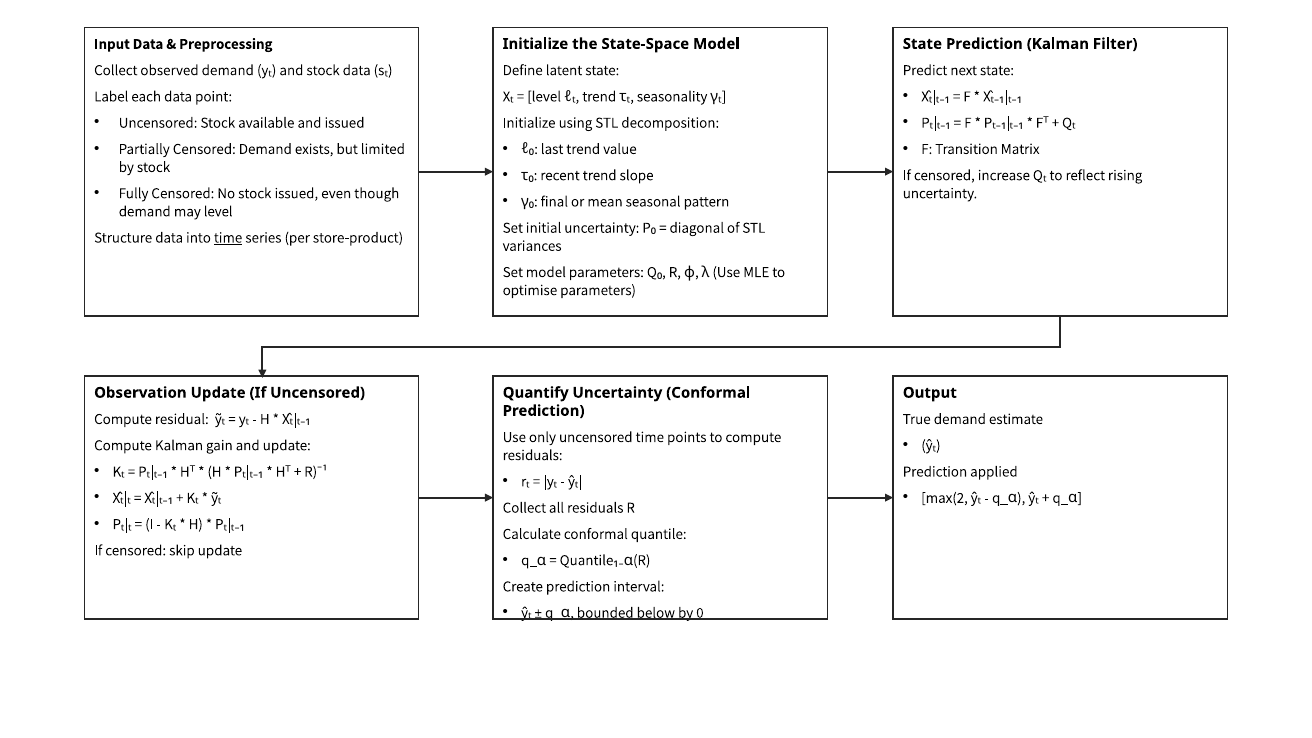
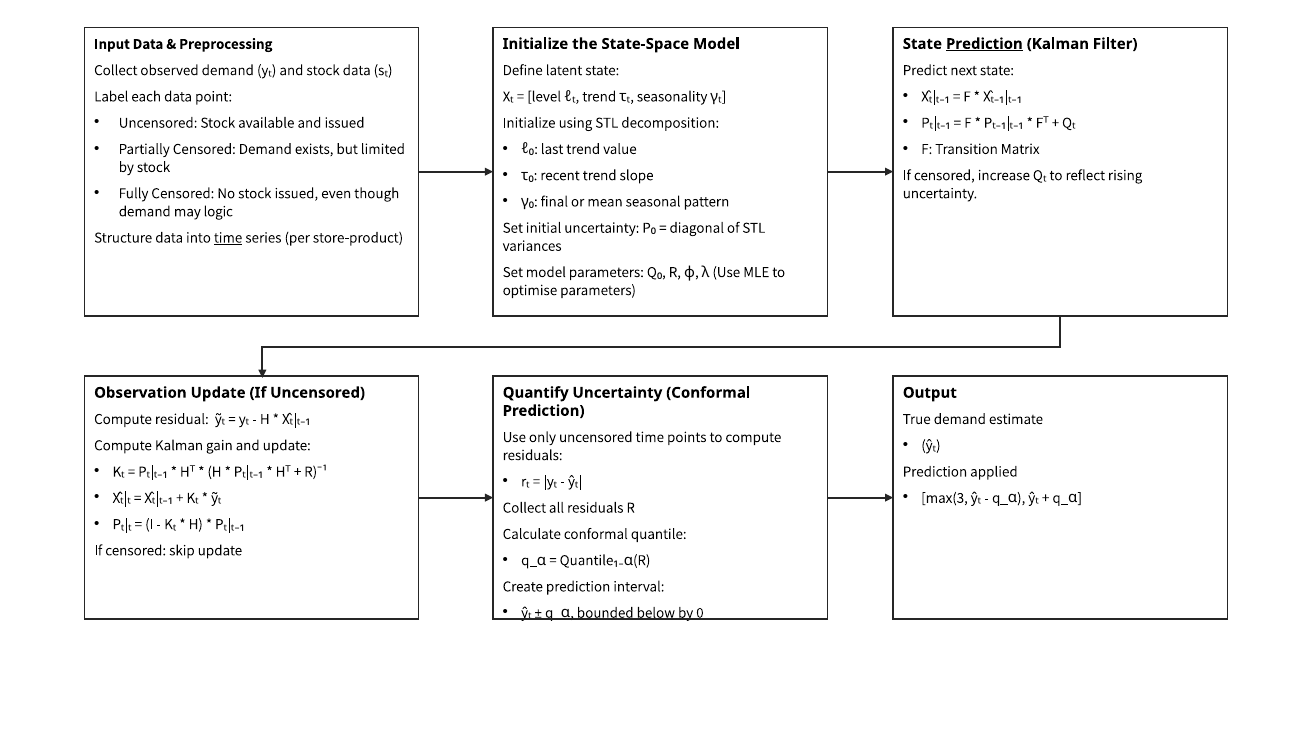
Prediction underline: none -> present (984, 44)
may level: level -> logic (218, 211)
max(2: max(2 -> max(3 (945, 498)
